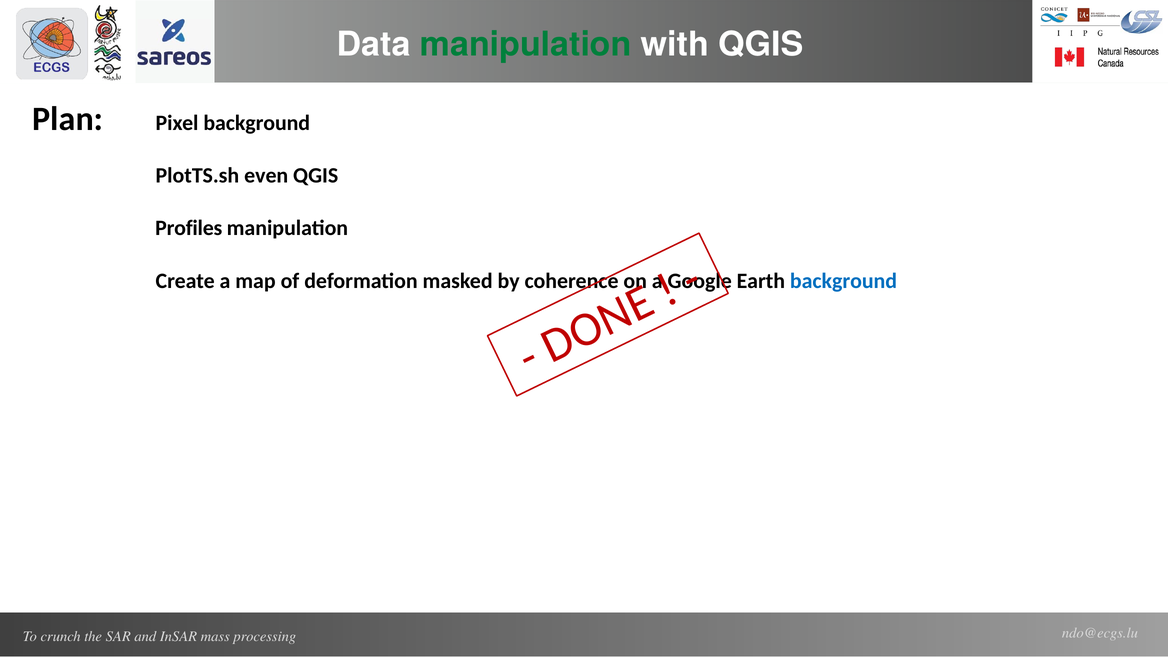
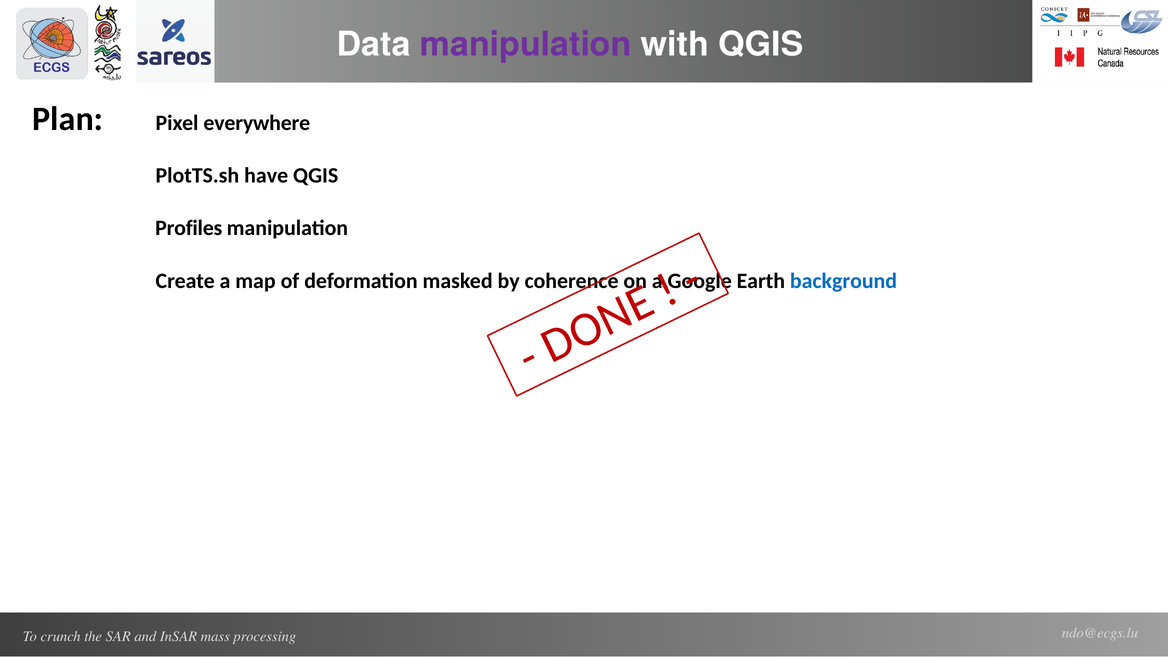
manipulation colour: green -> purple (526, 45)
Pixel background: background -> everywhere (257, 123)
even: even -> have (266, 176)
